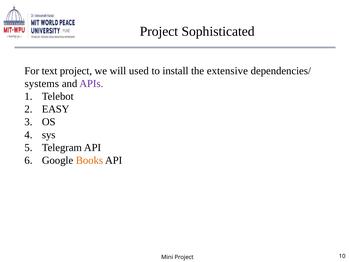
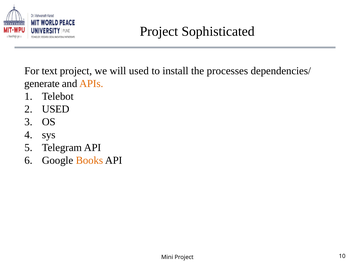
extensive: extensive -> processes (227, 71)
systems: systems -> generate (42, 83)
APIs colour: purple -> orange (91, 83)
EASY: EASY -> USED (56, 109)
